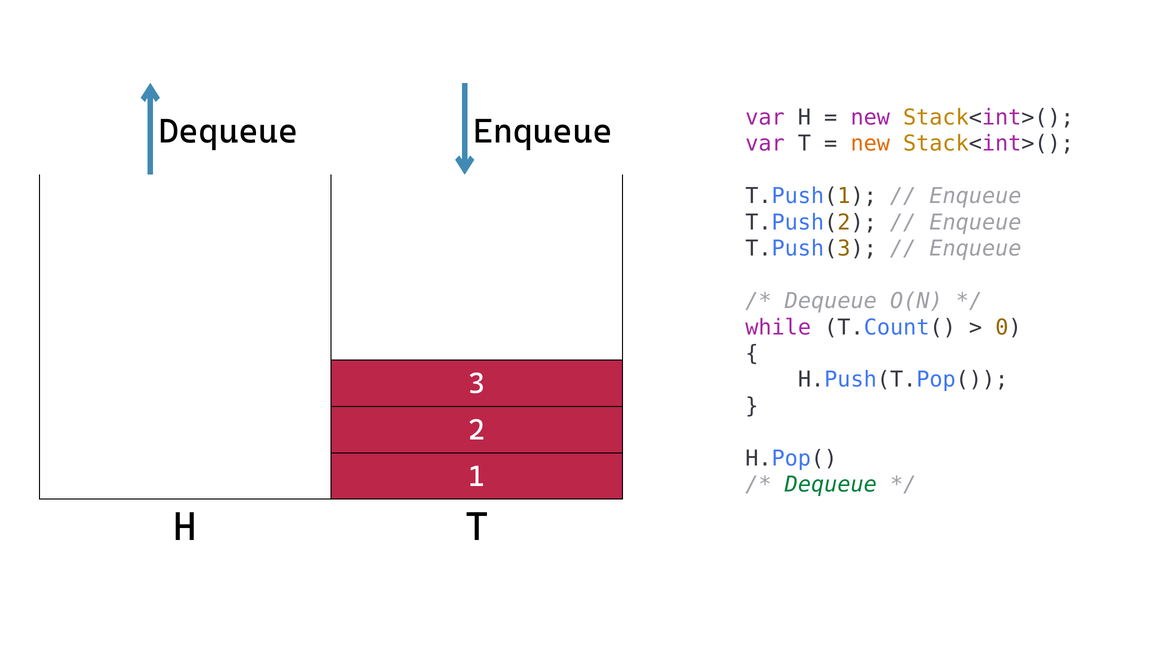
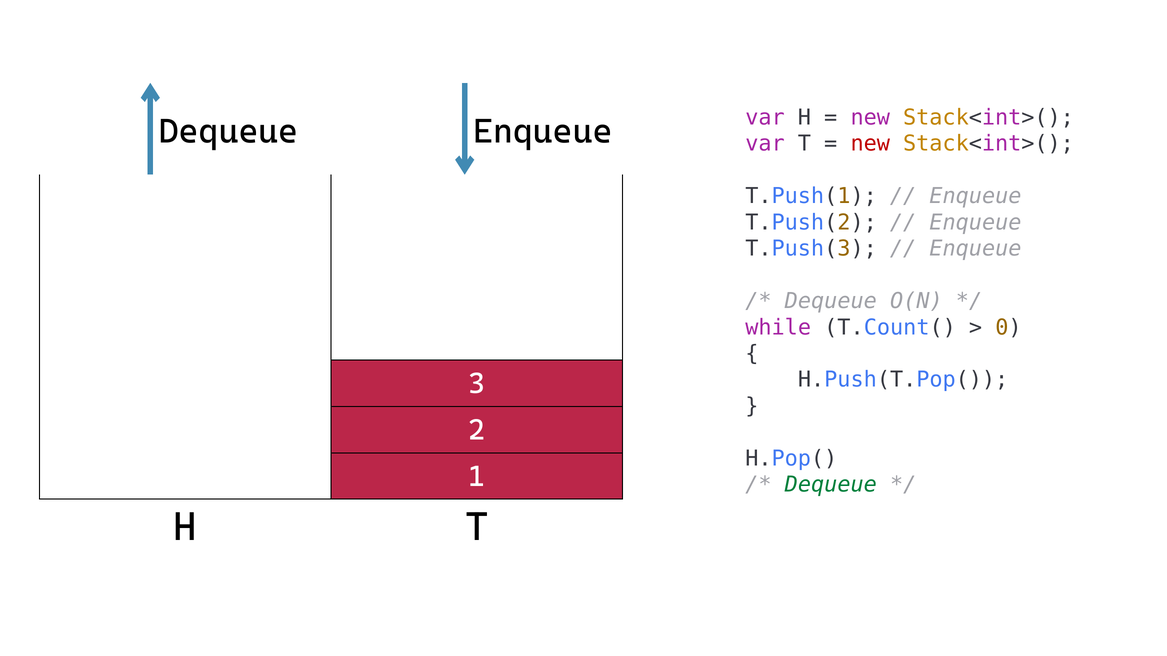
new colour: orange -> red (870, 144)
